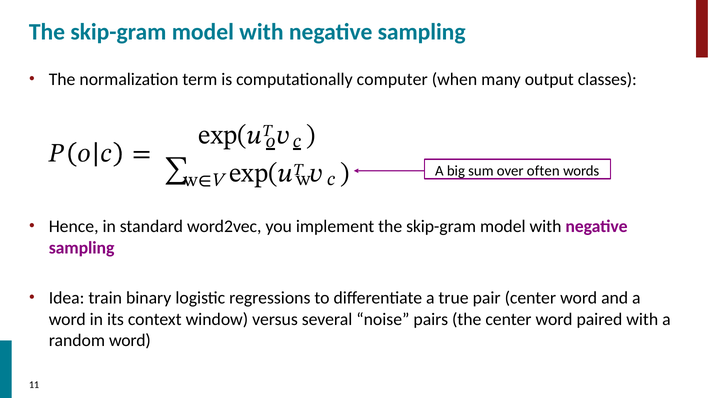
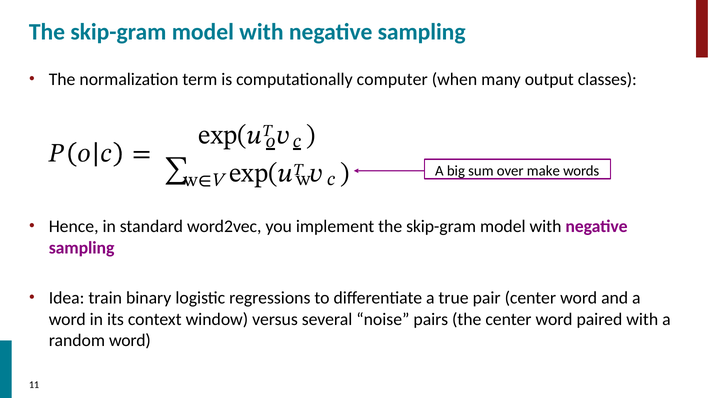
often: often -> make (543, 171)
